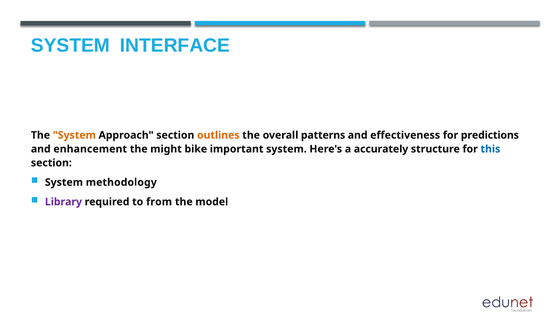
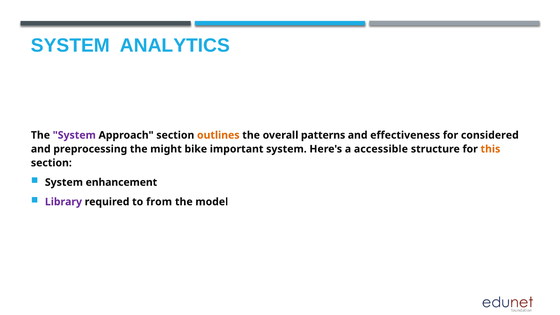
INTERFACE: INTERFACE -> ANALYTICS (175, 45)
System colour: orange -> purple (74, 135)
predictions: predictions -> considered (490, 135)
enhancement: enhancement -> preprocessing (90, 149)
accurately: accurately -> accessible (381, 149)
this colour: blue -> orange (490, 149)
methodology: methodology -> enhancement (121, 182)
